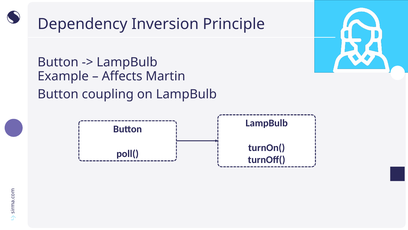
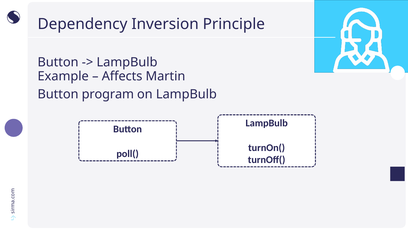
coupling: coupling -> program (108, 94)
